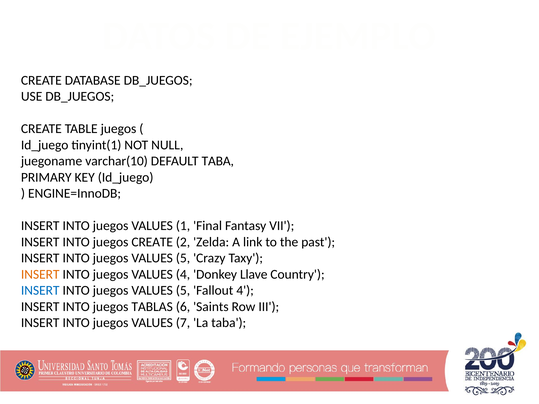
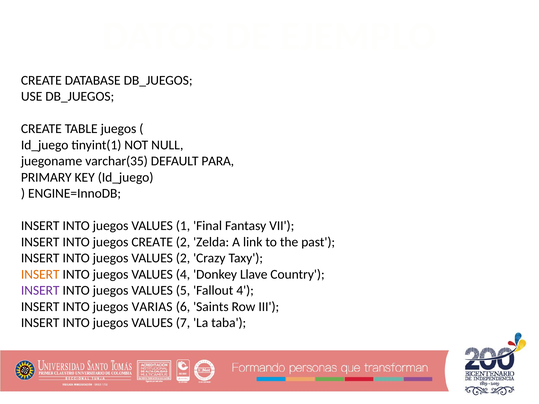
varchar(10: varchar(10 -> varchar(35 (117, 161)
DEFAULT TABA: TABA -> PARA (218, 161)
5: 5 -> 2 (183, 258)
INSERT colour: blue -> purple (40, 291)
TABLAS: TABLAS -> VARIAS (152, 307)
